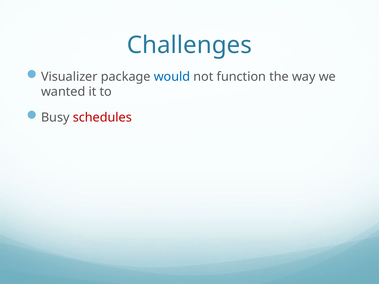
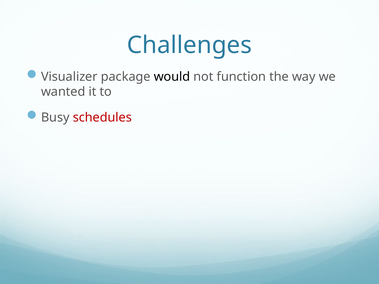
would colour: blue -> black (172, 77)
